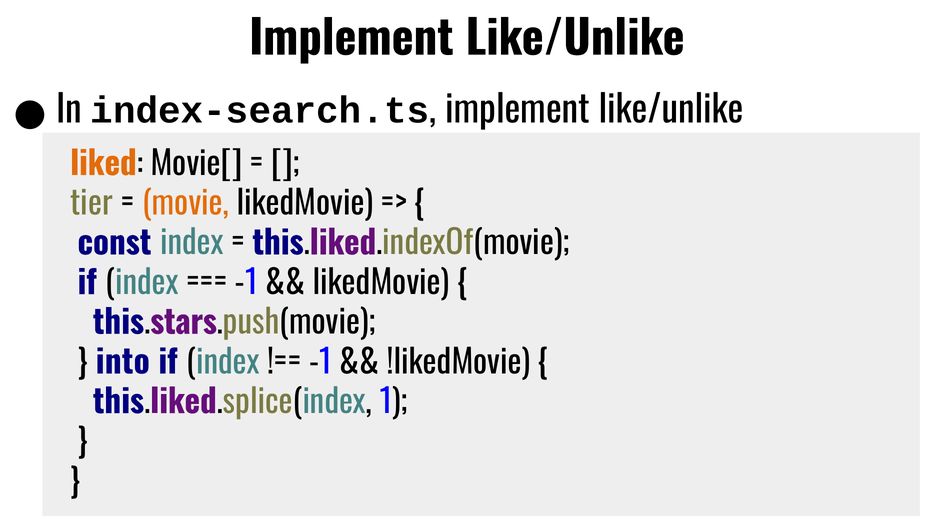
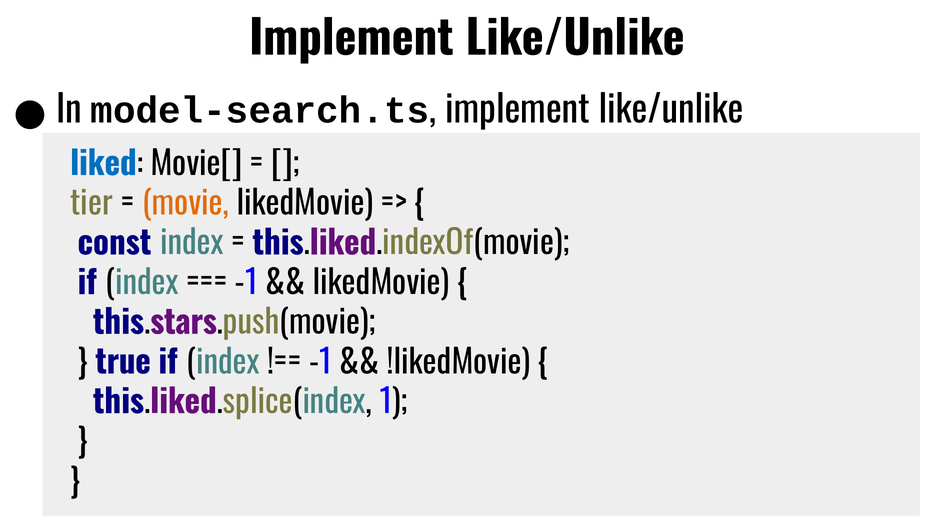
index-search.ts: index-search.ts -> model-search.ts (260, 110)
liked colour: orange -> blue (103, 164)
into: into -> true (123, 363)
